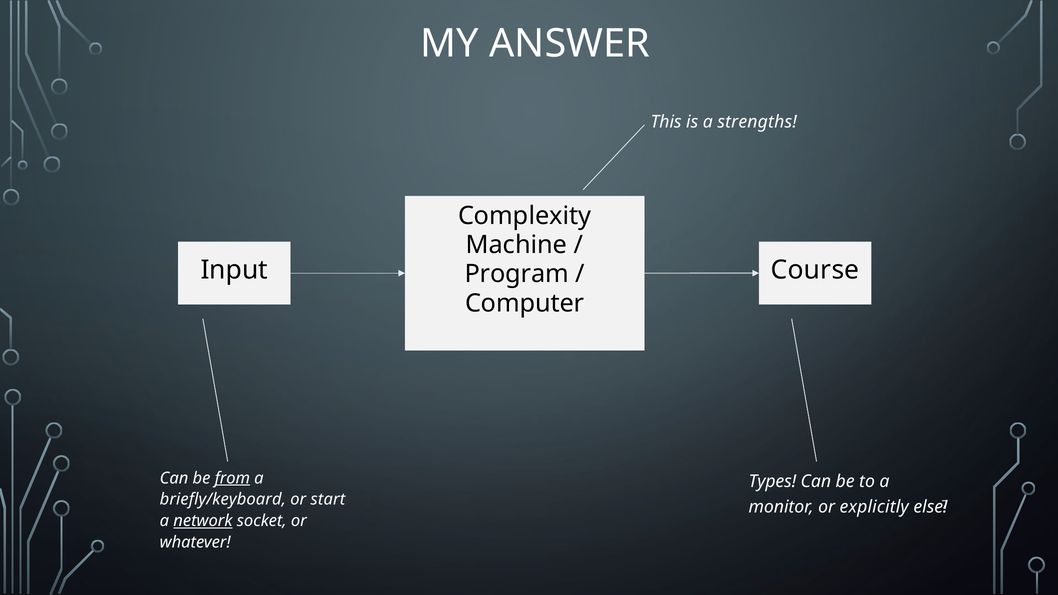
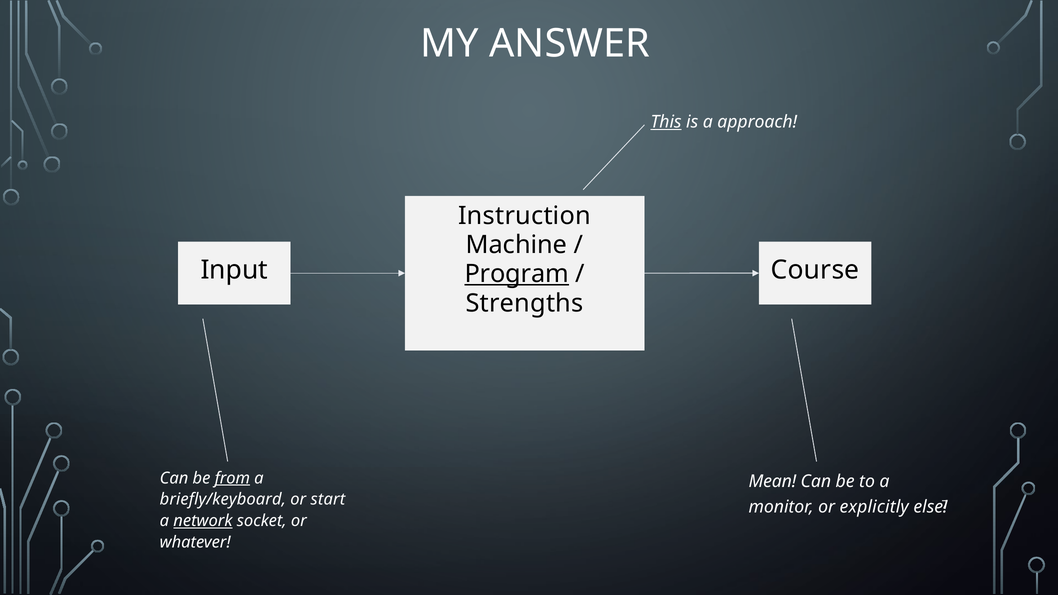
This underline: none -> present (666, 122)
strengths: strengths -> approach (757, 122)
Complexity: Complexity -> Instruction (525, 216)
Program underline: none -> present (517, 274)
Computer: Computer -> Strengths (525, 303)
Types: Types -> Mean (772, 482)
